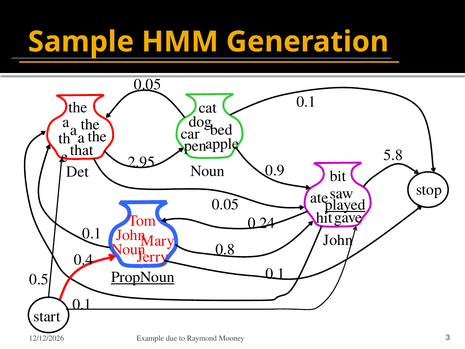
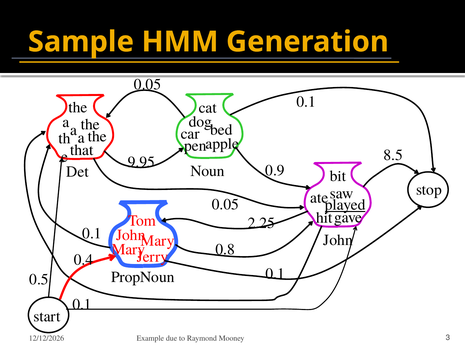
5.8: 5.8 -> 8.5 (393, 155)
2.95: 2.95 -> 9.95 (141, 162)
0.24: 0.24 -> 2.25 (261, 223)
Noun: Noun -> Mary (128, 249)
PropNoun underline: present -> none (143, 277)
